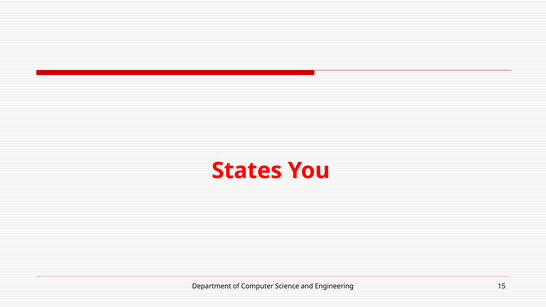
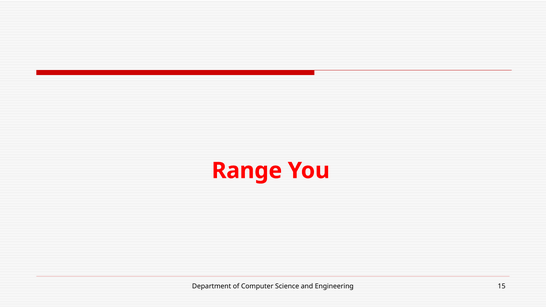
States: States -> Range (247, 171)
